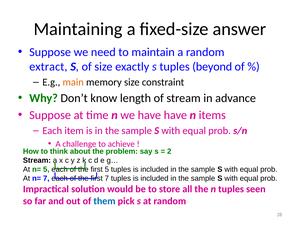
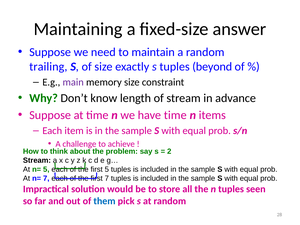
extract: extract -> trailing (48, 67)
main colour: orange -> purple (73, 82)
have have: have -> time (175, 115)
